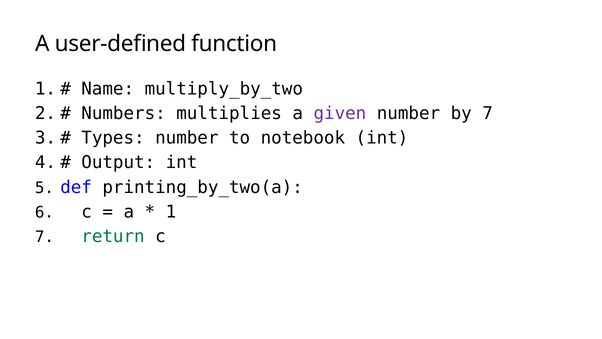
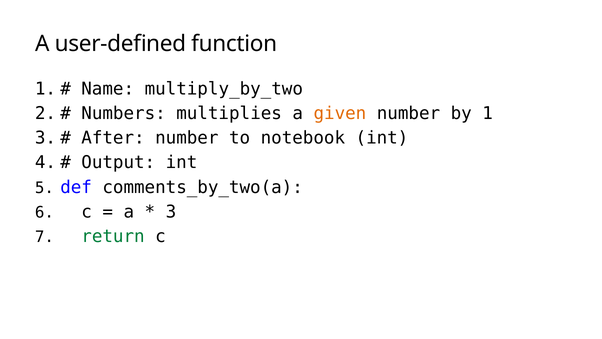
given colour: purple -> orange (340, 113)
by 7: 7 -> 1 (488, 113)
Types: Types -> After (113, 138)
printing_by_two(a: printing_by_two(a -> comments_by_two(a (203, 187)
1: 1 -> 3 (171, 212)
